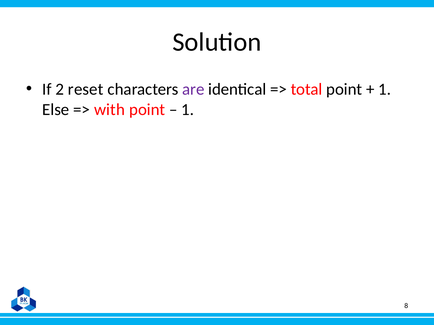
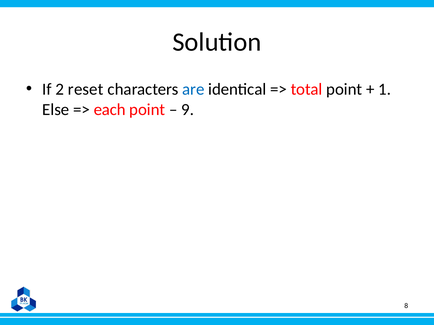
are colour: purple -> blue (193, 89)
with: with -> each (110, 110)
1: 1 -> 9 (188, 110)
